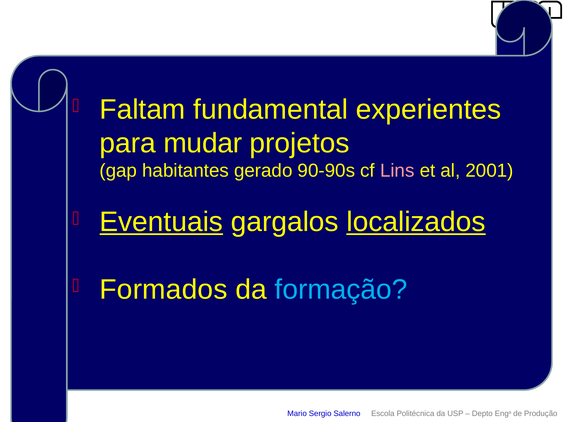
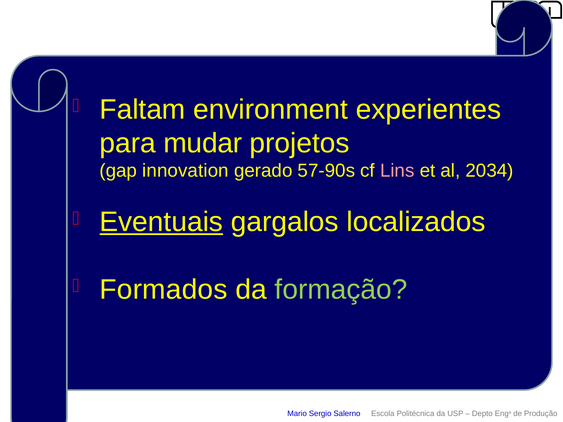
fundamental: fundamental -> environment (271, 110)
habitantes: habitantes -> innovation (185, 171)
90-90s: 90-90s -> 57-90s (326, 171)
2001: 2001 -> 2034 (490, 171)
localizados underline: present -> none (416, 222)
formação colour: light blue -> light green (341, 290)
